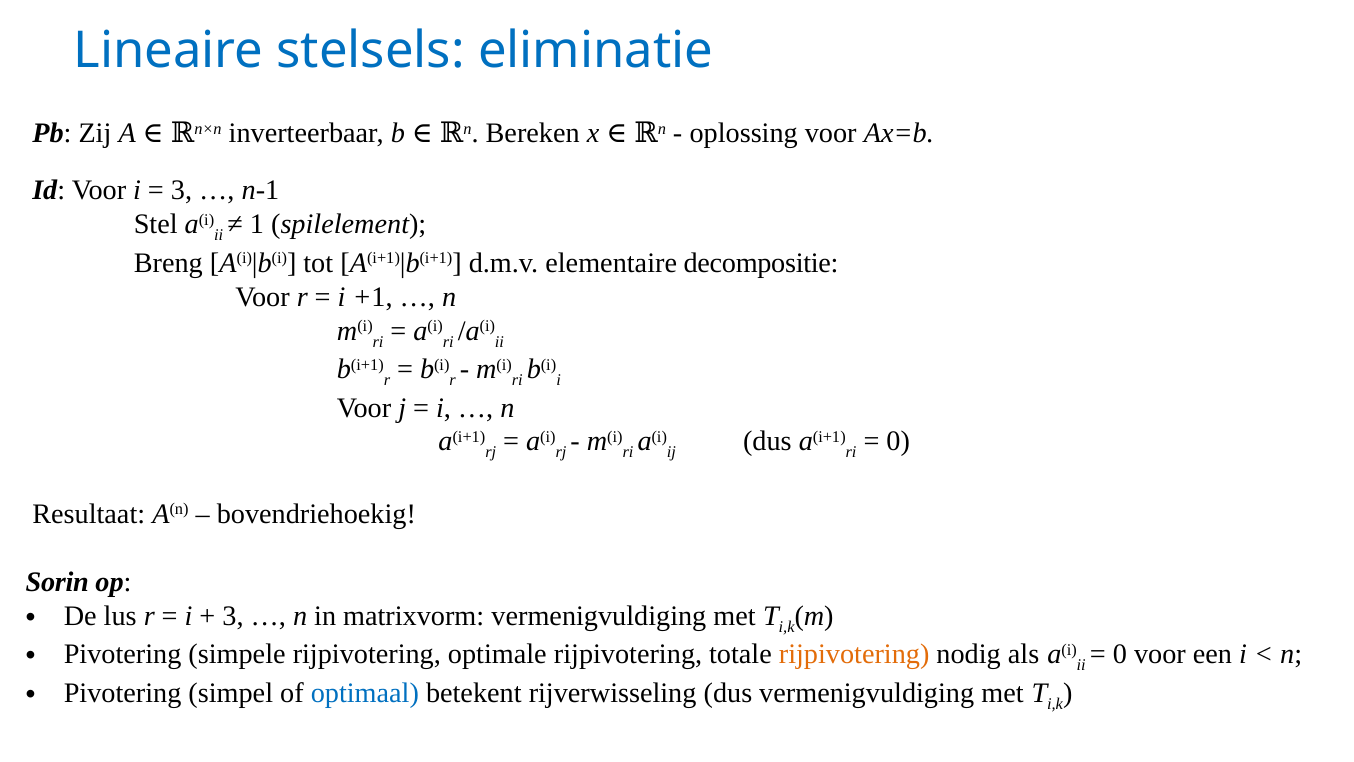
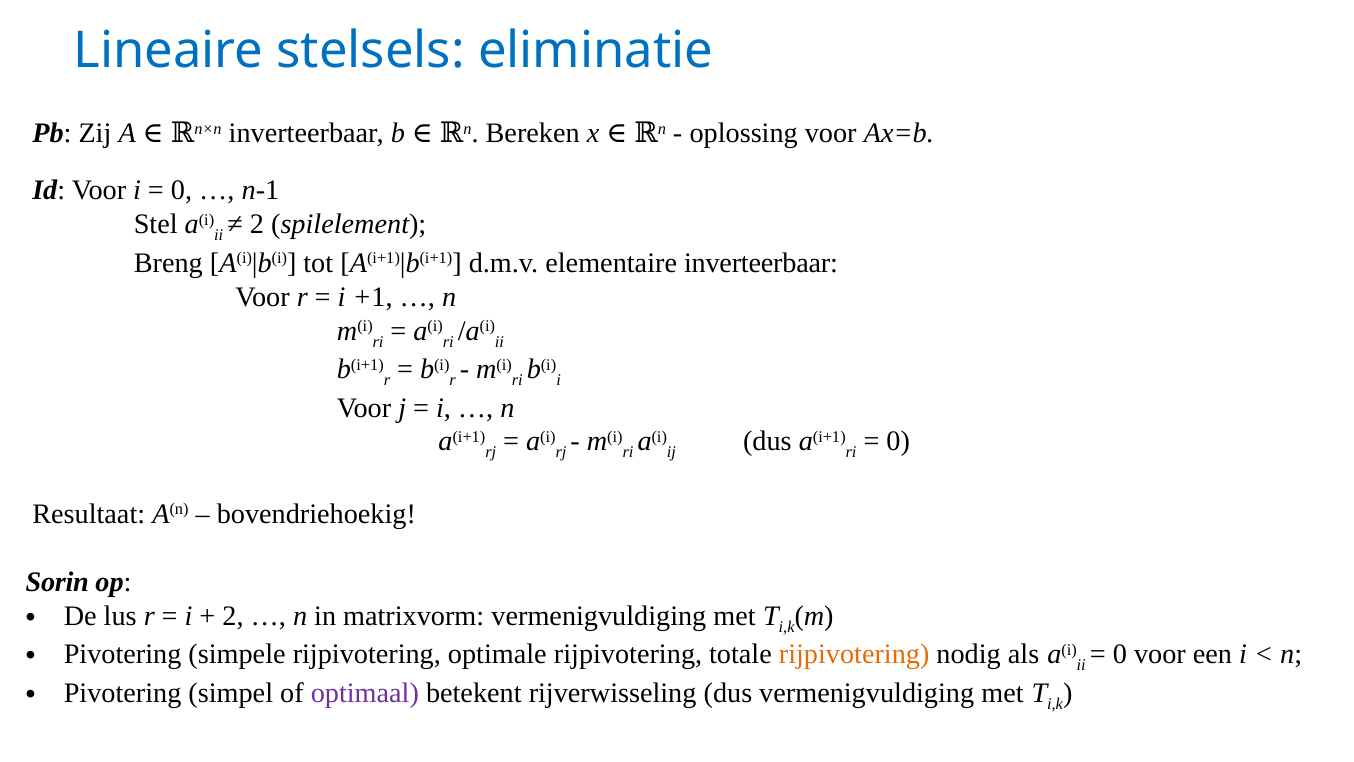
3: 3 -> 0 (182, 190)
1: 1 -> 2 (257, 224)
elementaire decompositie: decompositie -> inverteerbaar (761, 263)
3: 3 -> 2 (233, 616)
optimaal colour: blue -> purple (365, 693)
